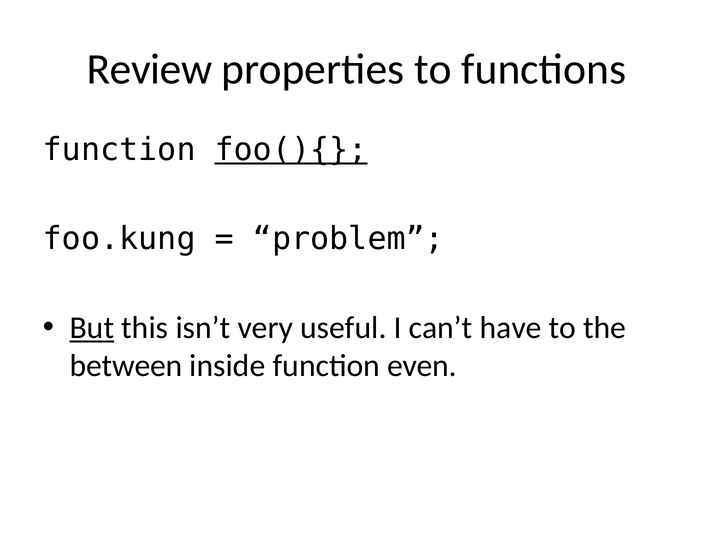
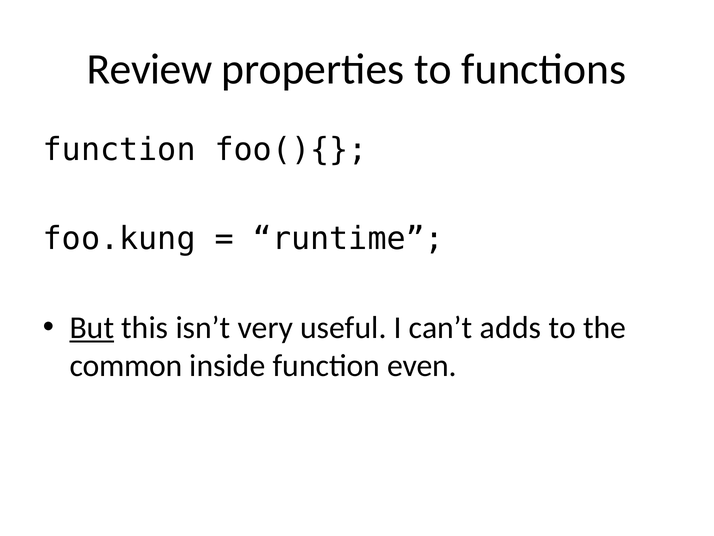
foo(){ underline: present -> none (291, 150)
problem: problem -> runtime (348, 239)
have: have -> adds (511, 328)
between: between -> common (126, 366)
